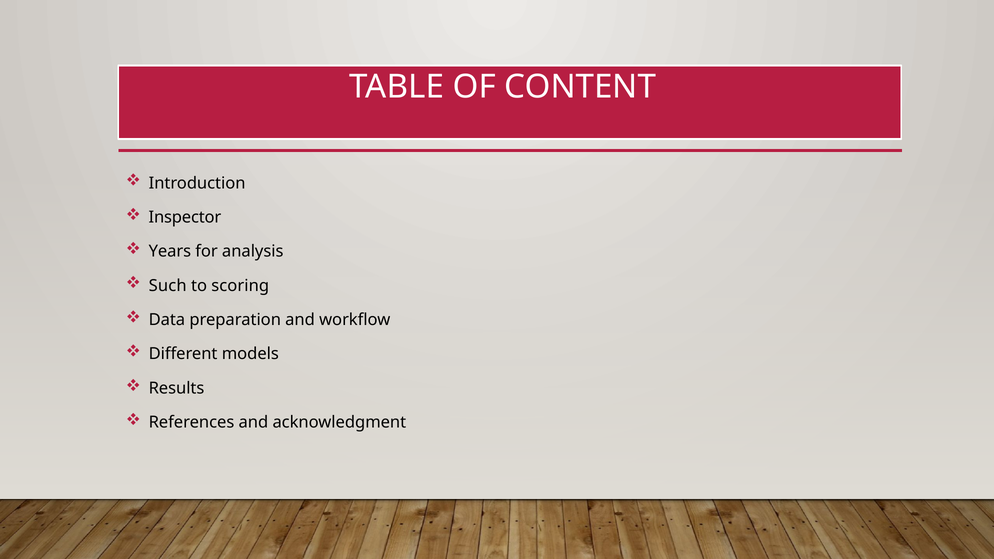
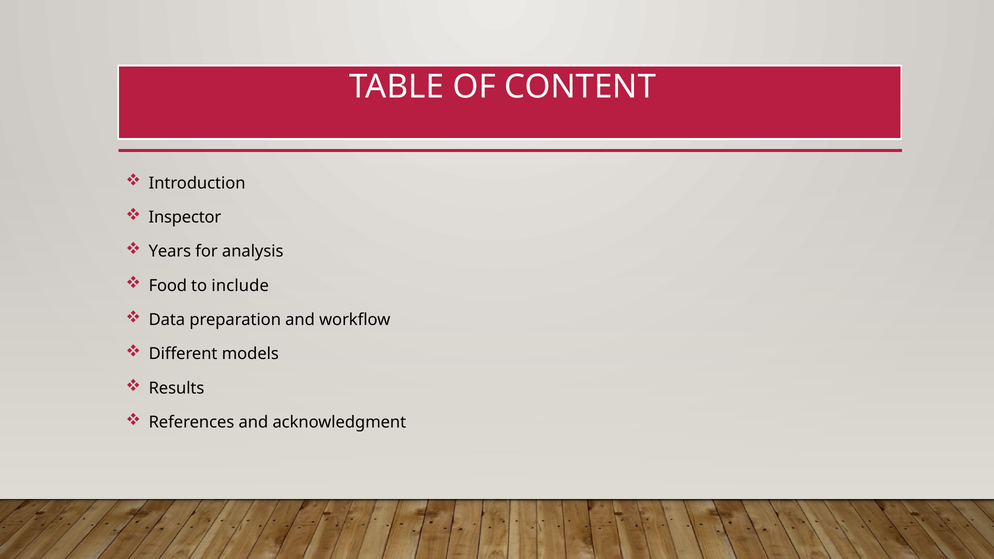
Such: Such -> Food (168, 286)
scoring: scoring -> include (240, 286)
